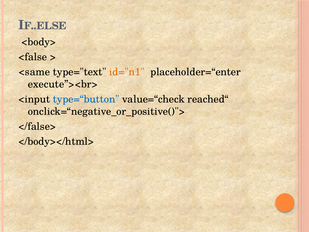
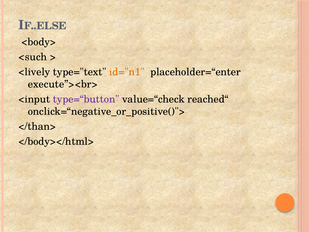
<false: <false -> <such (33, 57)
<same: <same -> <lively (34, 72)
type=“button colour: blue -> purple (86, 99)
</false>: </false> -> </than> (37, 126)
